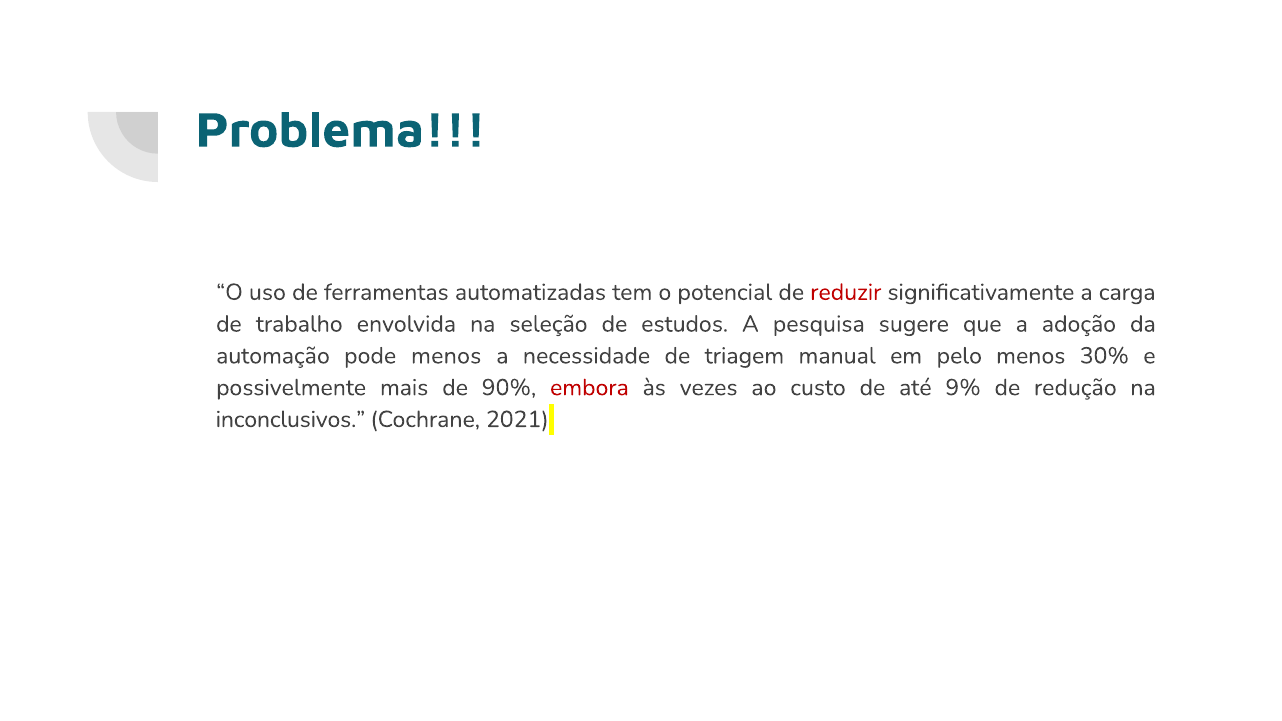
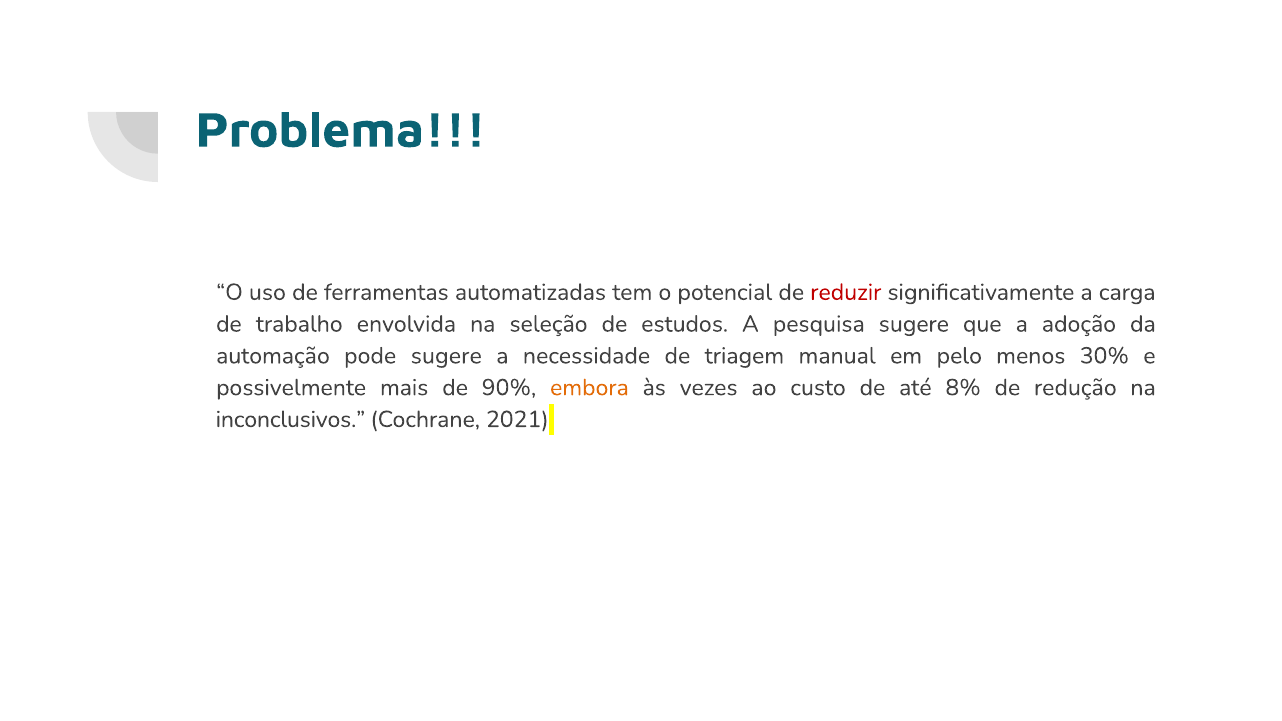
pode menos: menos -> sugere (446, 356)
embora colour: red -> orange (589, 388)
9%: 9% -> 8% (963, 388)
